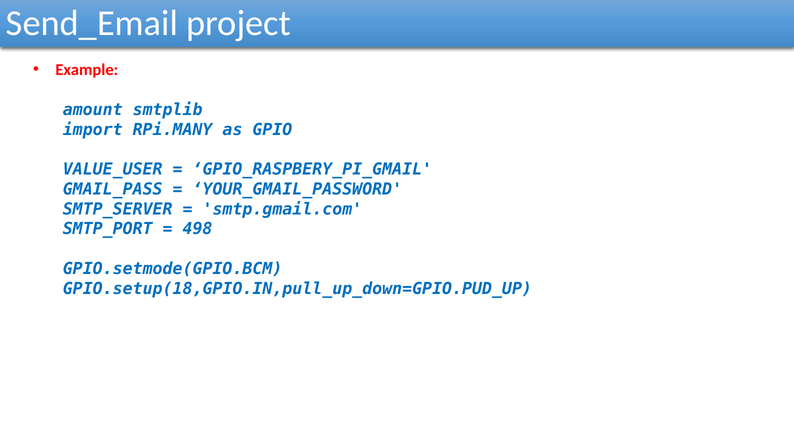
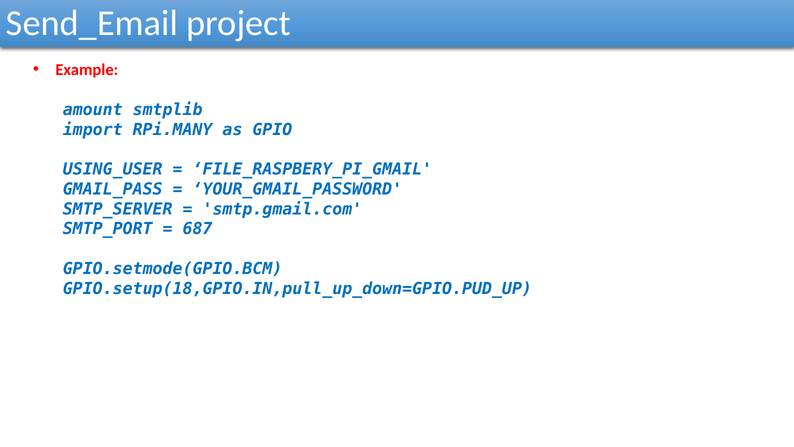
VALUE_USER: VALUE_USER -> USING_USER (113, 169)
GPIO_RASPBERY_PI_GMAIL: GPIO_RASPBERY_PI_GMAIL -> FILE_RASPBERY_PI_GMAIL (312, 169)
498: 498 -> 687 (198, 229)
